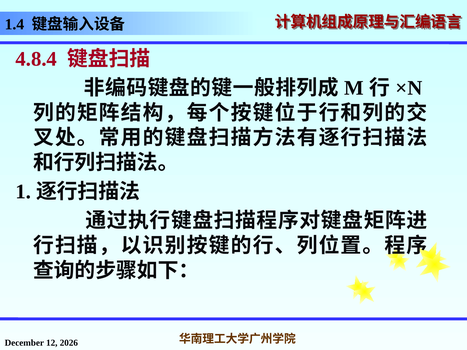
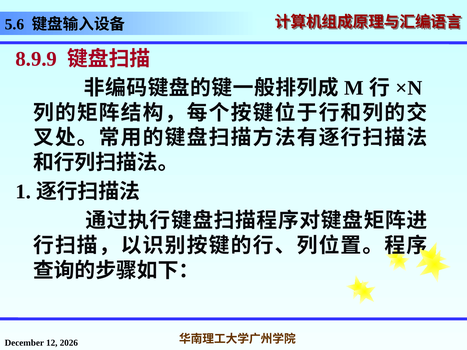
1.4: 1.4 -> 5.6 (14, 24)
4.8.4: 4.8.4 -> 8.9.9 (36, 59)
